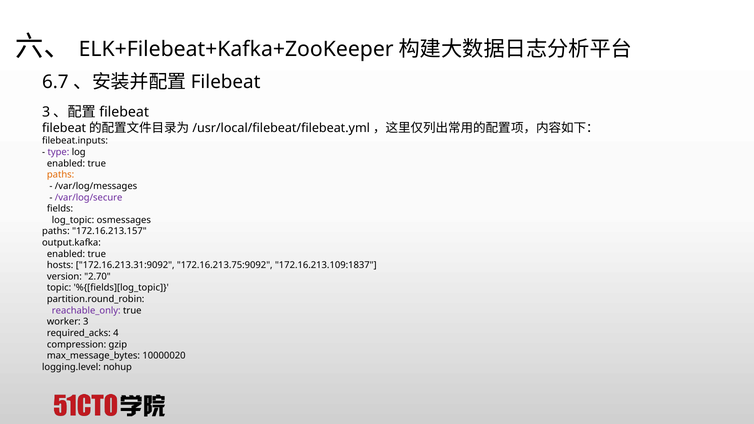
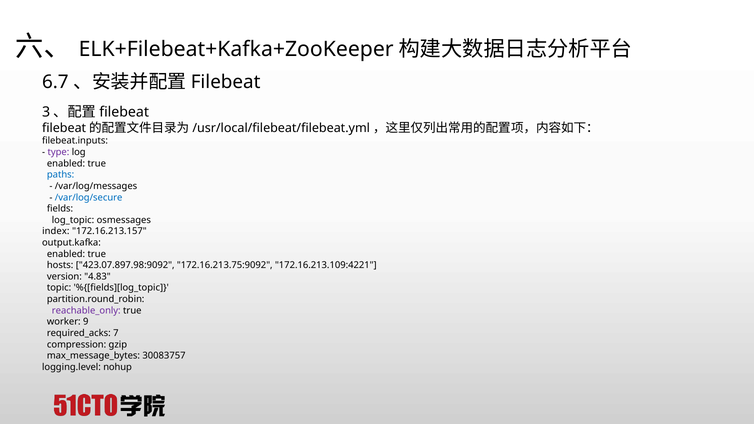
paths colour: orange -> blue (61, 175)
/var/log/secure colour: purple -> blue (89, 197)
paths: paths -> index (56, 231)
172.16.213.31:9092: 172.16.213.31:9092 -> 423.07.897.98:9092 (125, 265)
172.16.213.109:1837: 172.16.213.109:1837 -> 172.16.213.109:4221 (326, 265)
2.70: 2.70 -> 4.83 (97, 277)
3: 3 -> 9 (86, 322)
4: 4 -> 7 (116, 333)
10000020: 10000020 -> 30083757 (164, 356)
